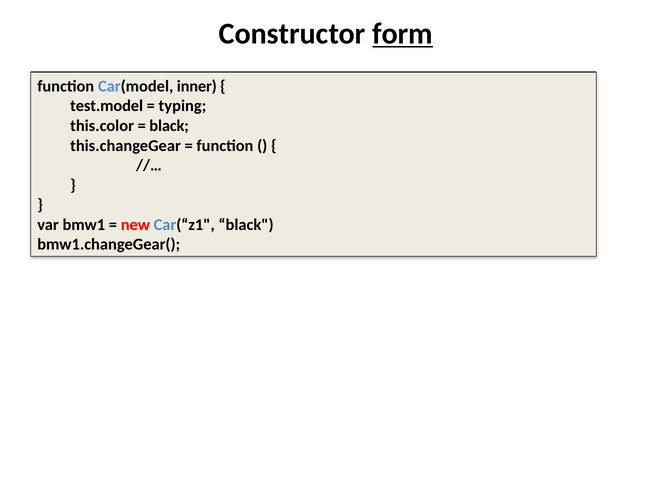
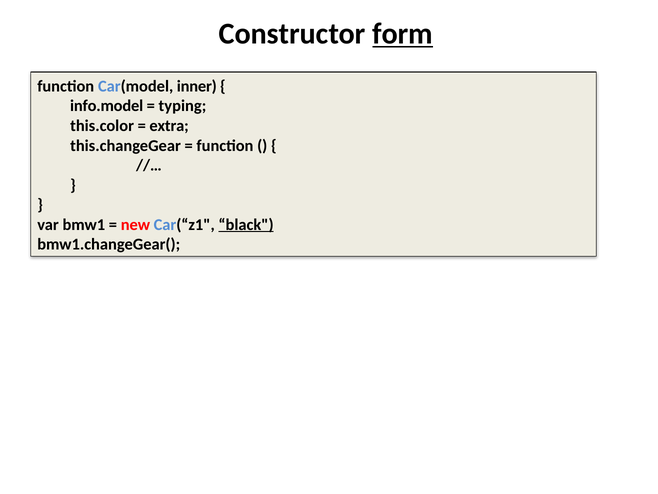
test.model: test.model -> info.model (107, 106)
black: black -> extra (169, 126)
black underline: none -> present (246, 224)
